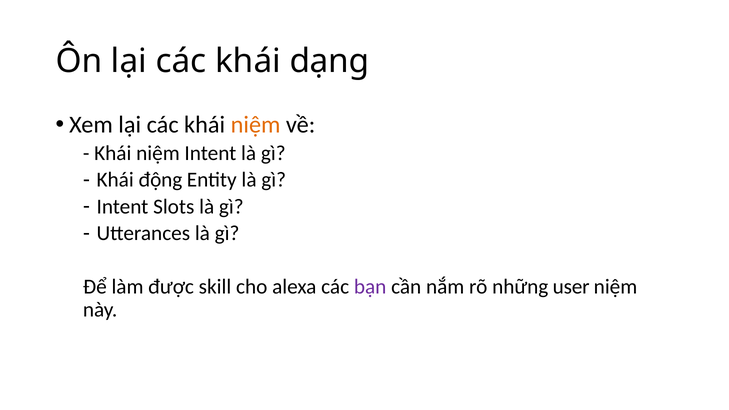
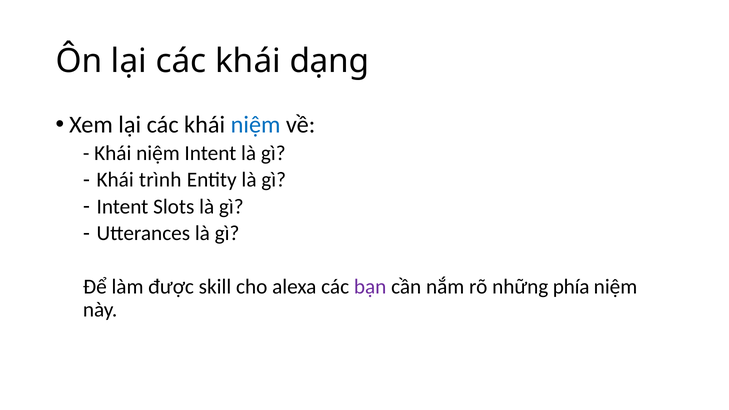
niệm colour: orange -> blue (256, 125)
động: động -> trình (160, 180)
user: user -> phía (571, 287)
